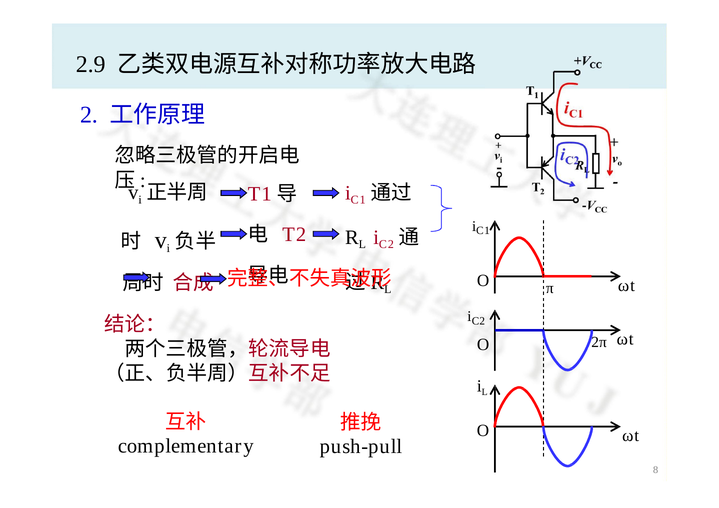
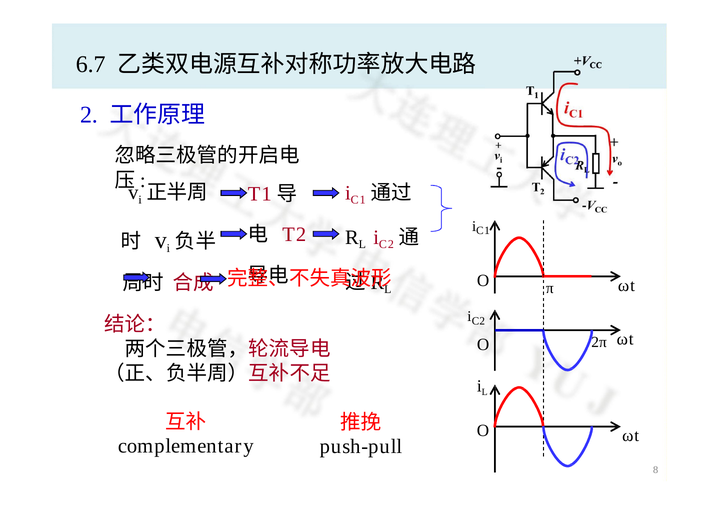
2.9: 2.9 -> 6.7 (91, 65)
